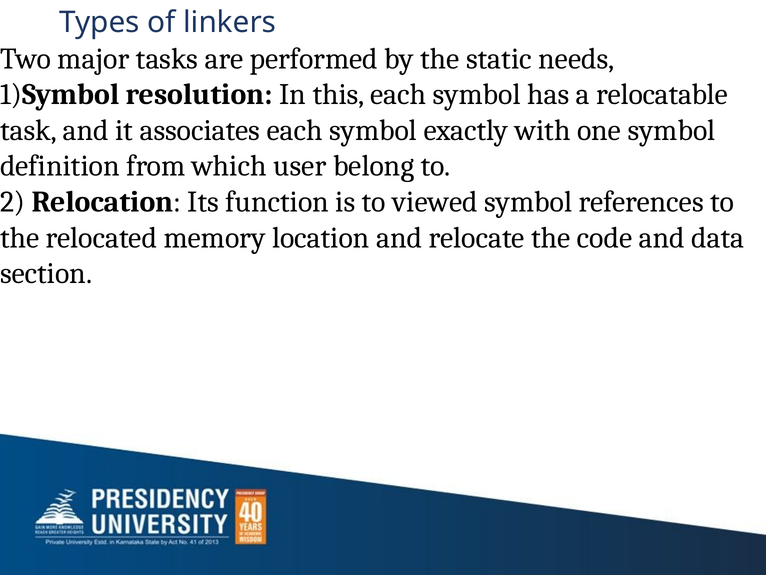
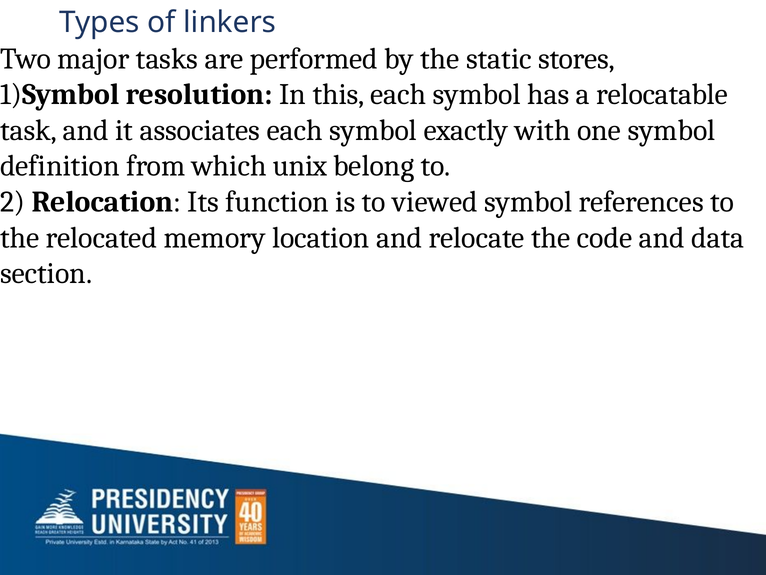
needs: needs -> stores (577, 59)
user: user -> unix (300, 166)
